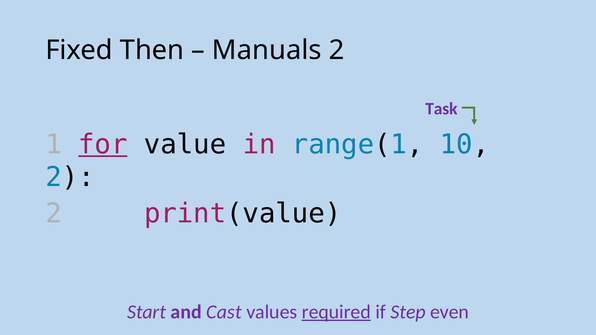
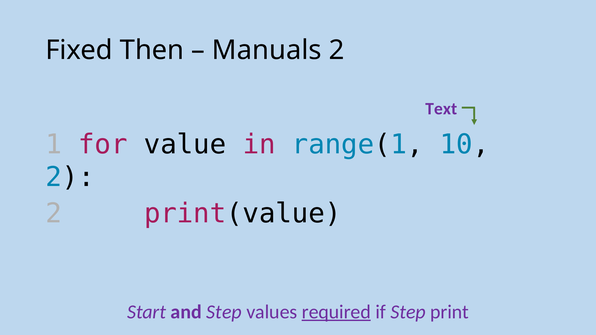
Task: Task -> Text (441, 109)
for underline: present -> none (103, 144)
and Cast: Cast -> Step (224, 312)
even: even -> print (450, 312)
